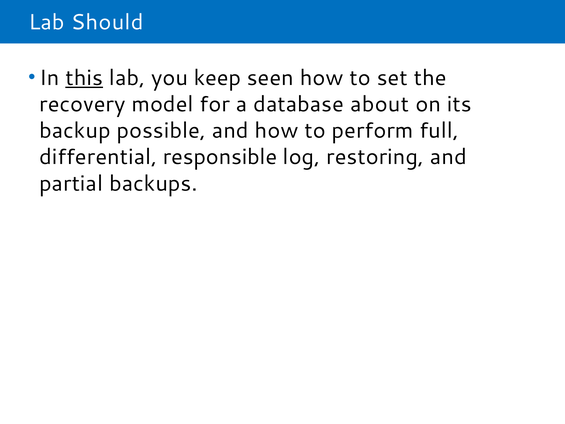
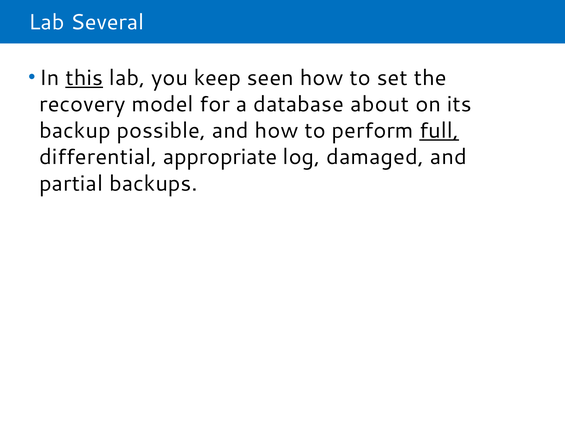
Should: Should -> Several (107, 22)
full underline: none -> present (439, 131)
responsible: responsible -> appropriate (220, 157)
restoring: restoring -> damaged (375, 157)
